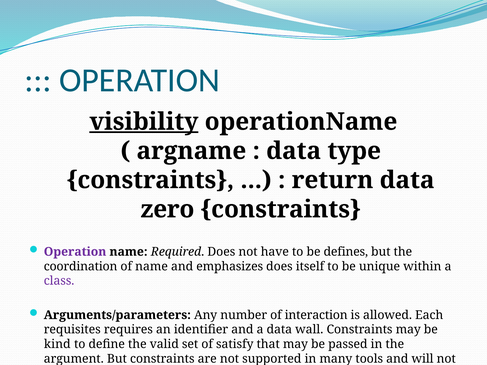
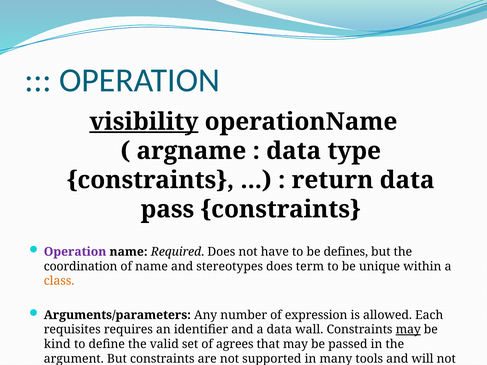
zero: zero -> pass (167, 209)
emphasizes: emphasizes -> stereotypes (230, 267)
itself: itself -> term (310, 267)
class colour: purple -> orange (59, 281)
interaction: interaction -> expression (316, 315)
may underline: none -> present (408, 330)
satisfy: satisfy -> agrees (235, 344)
